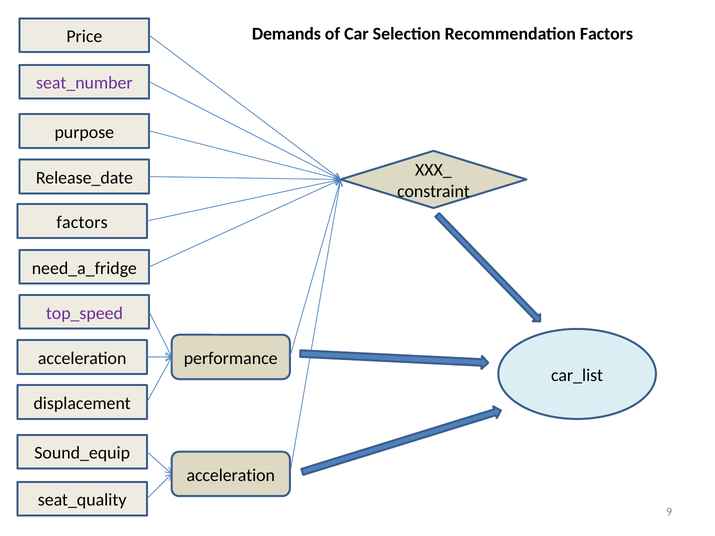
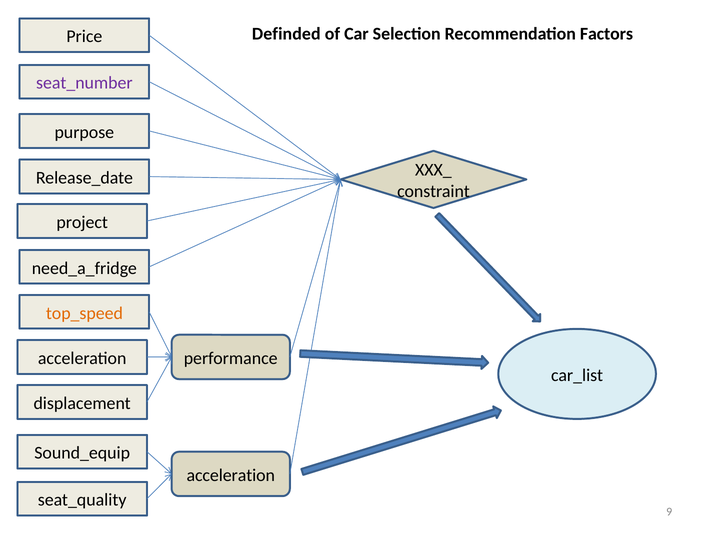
Demands: Demands -> Definded (286, 34)
factors: factors -> project (82, 222)
top_speed colour: purple -> orange (84, 313)
